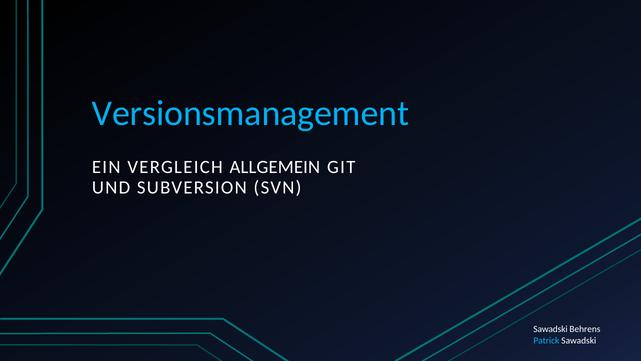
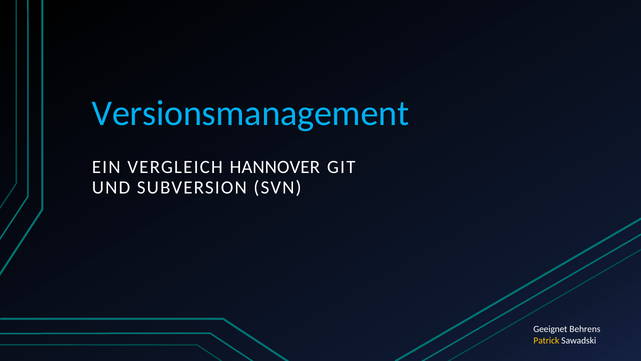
ALLGEMEIN: ALLGEMEIN -> HANNOVER (275, 167)
Sawadski: Sawadski -> Geeignet (550, 329)
Patrick colour: light blue -> yellow (546, 340)
